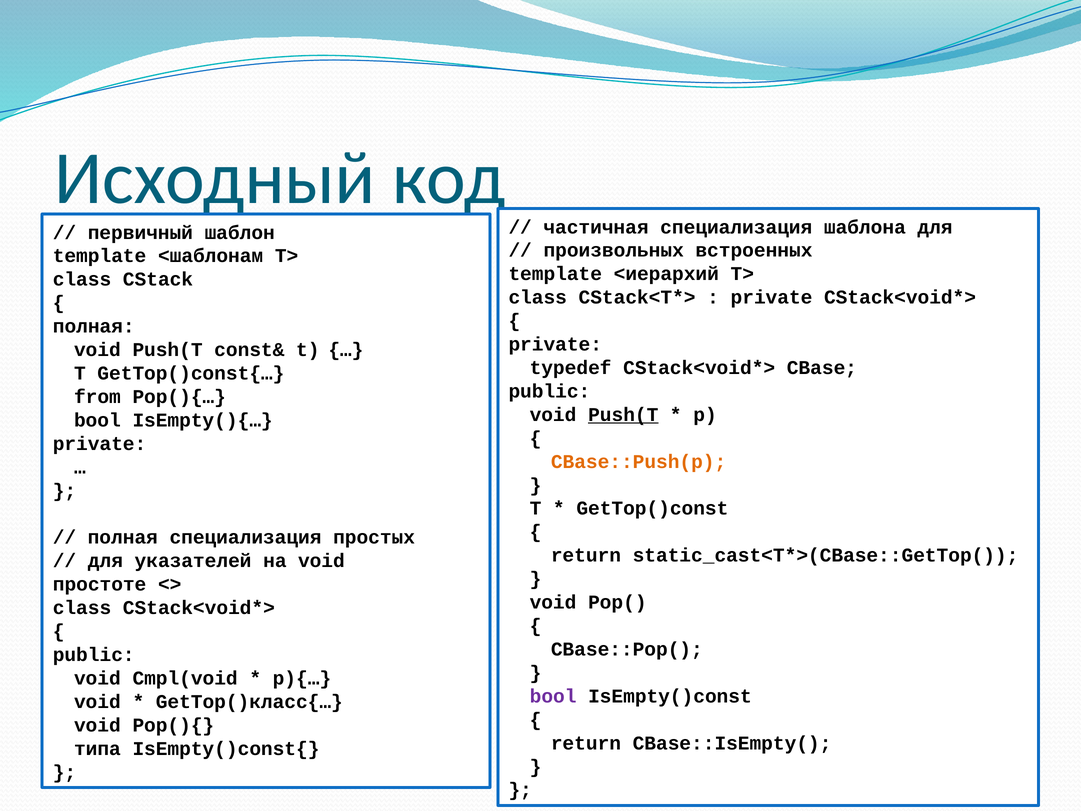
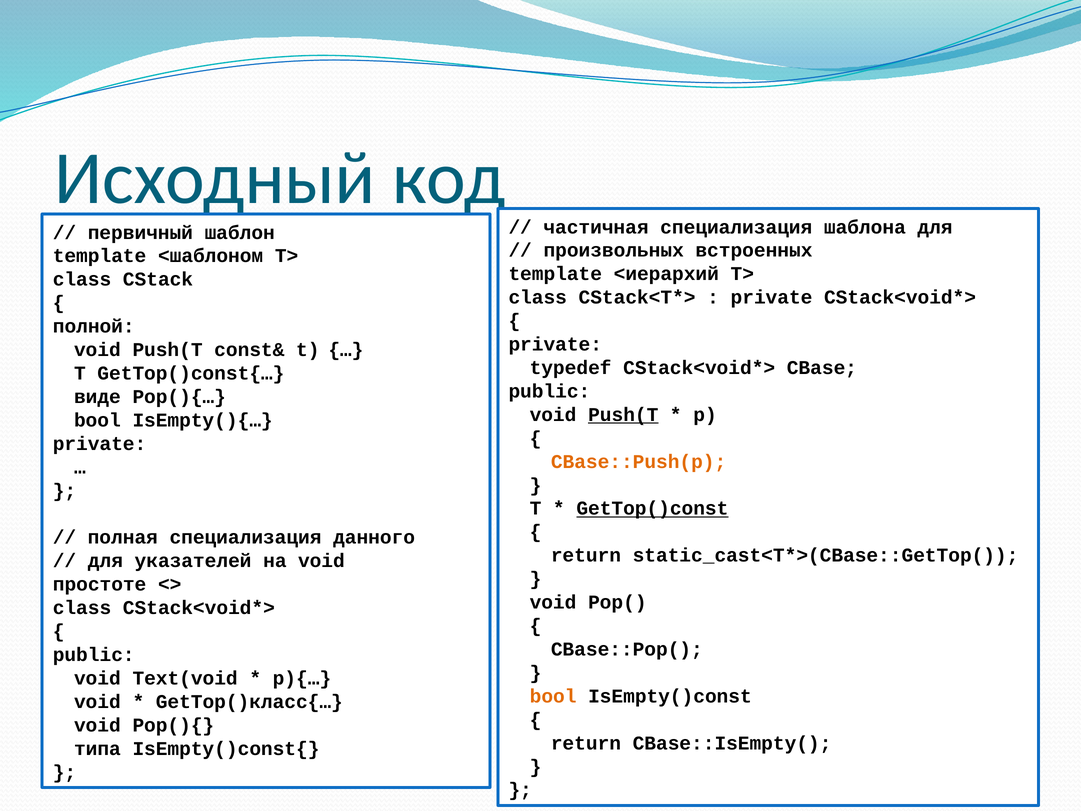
<шаблонам: <шаблонам -> <шаблоном (211, 256)
полная: полная -> полной (94, 326)
from: from -> виде (97, 397)
GetTop()const underline: none -> present (652, 508)
простых: простых -> данного (374, 537)
Cmpl(void: Cmpl(void -> Text(void (185, 678)
bool colour: purple -> orange (553, 696)
